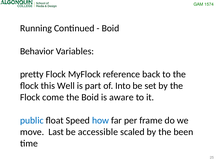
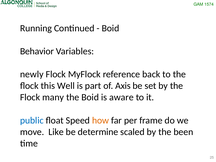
pretty: pretty -> newly (32, 74)
Into: Into -> Axis (123, 86)
come: come -> many (53, 97)
how colour: blue -> orange (101, 120)
Last: Last -> Like (56, 132)
accessible: accessible -> determine (98, 132)
